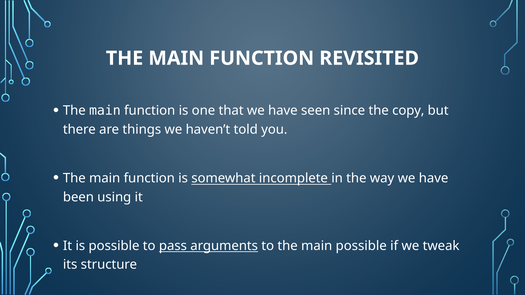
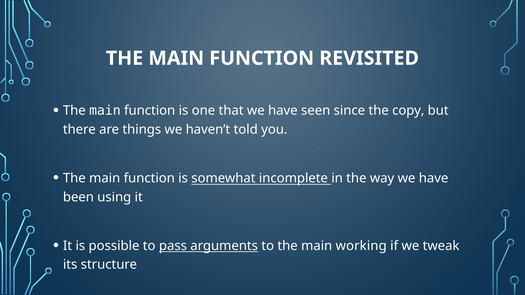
main possible: possible -> working (361, 246)
